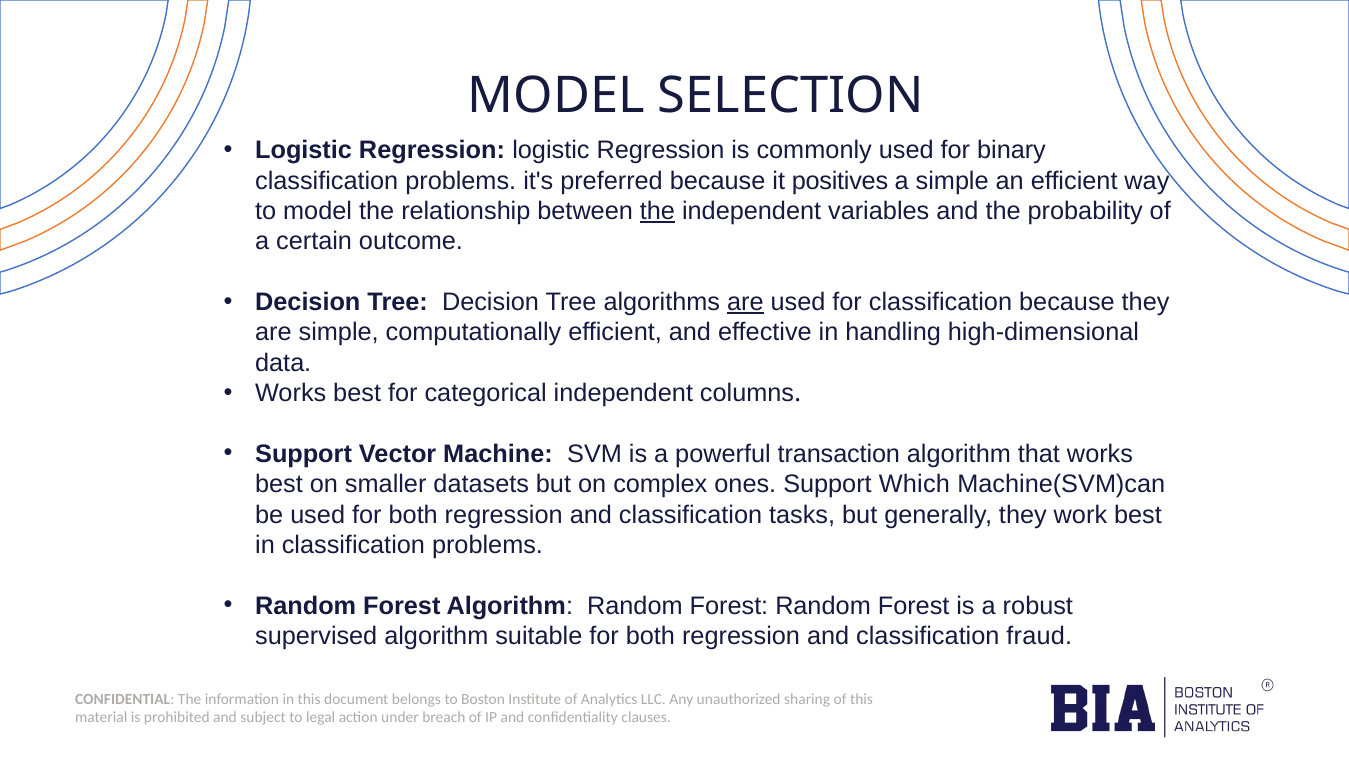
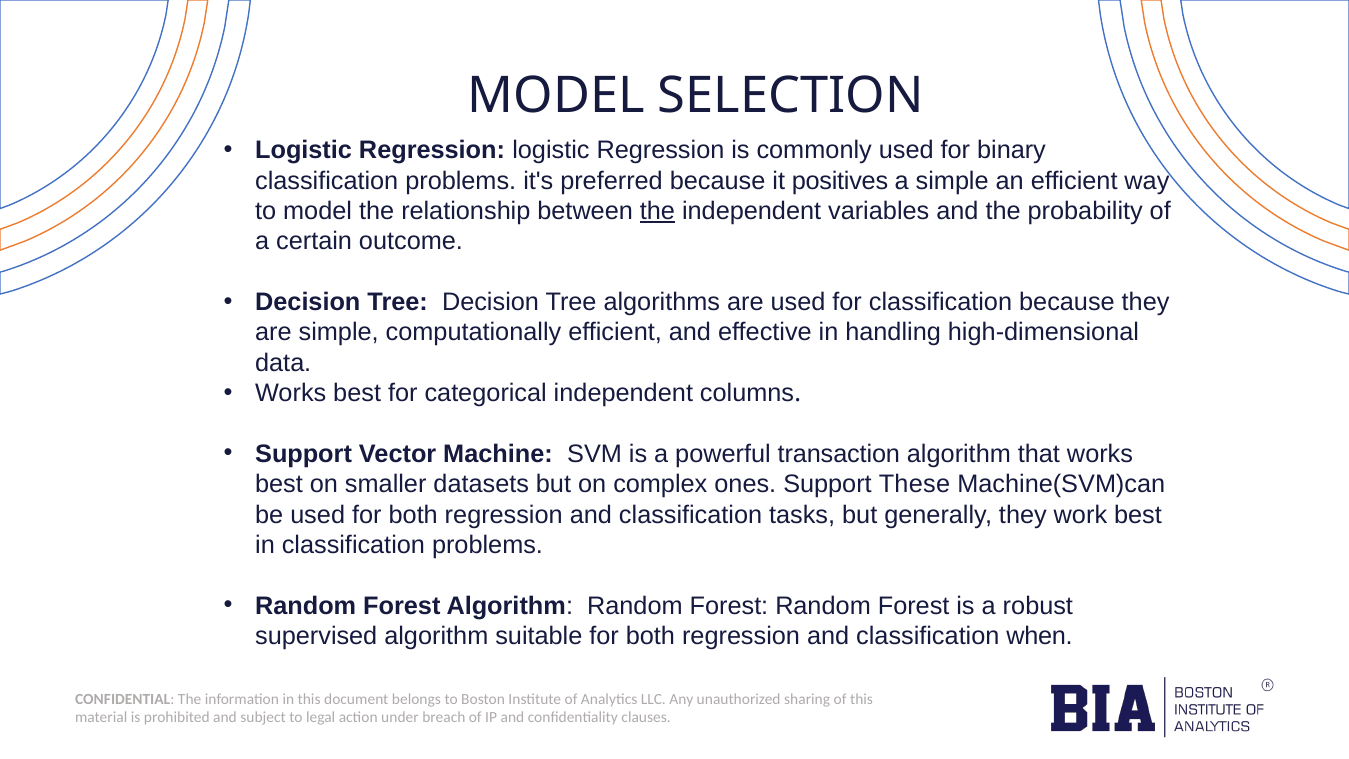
are underline: present -> none (745, 302)
Which: Which -> These (914, 484)
fraud: fraud -> when (1040, 636)
